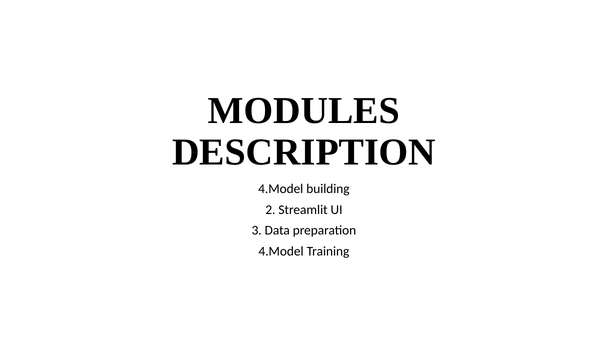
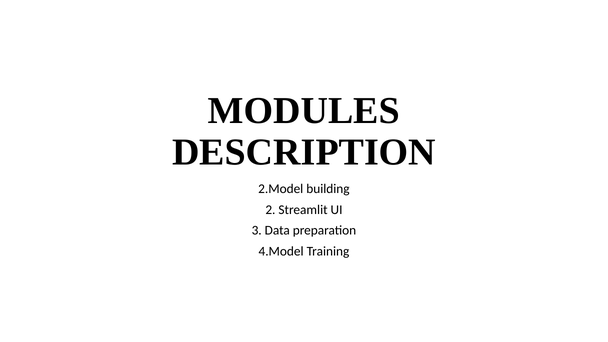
4.Model: 4.Model -> 2.Model (281, 189)
